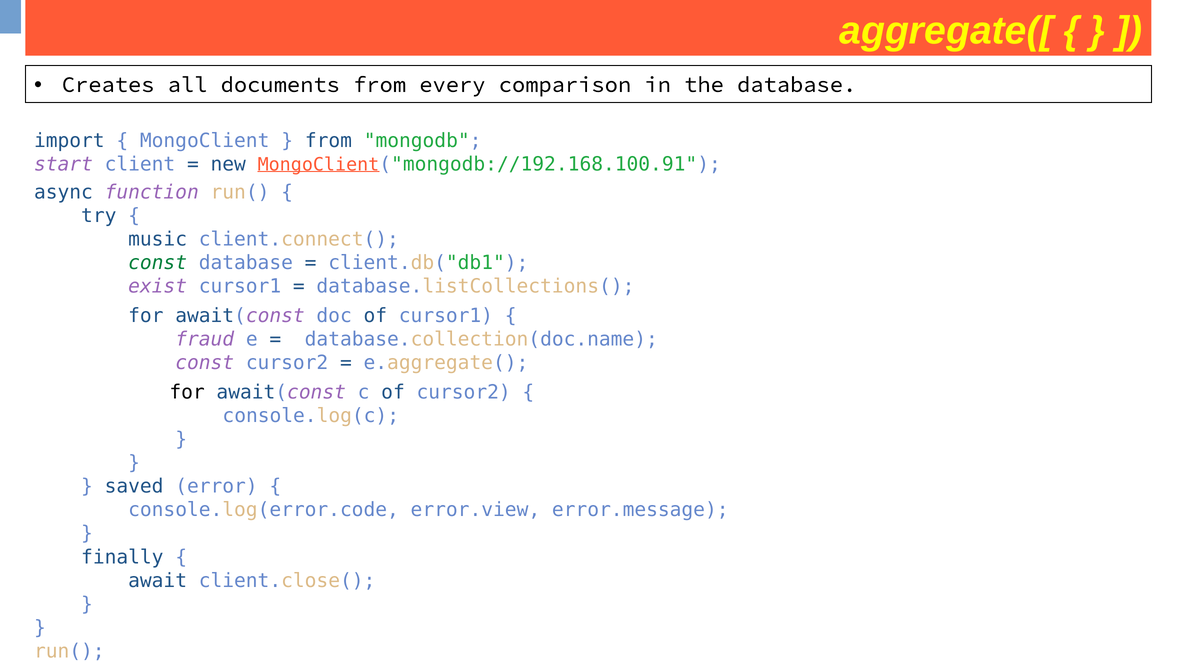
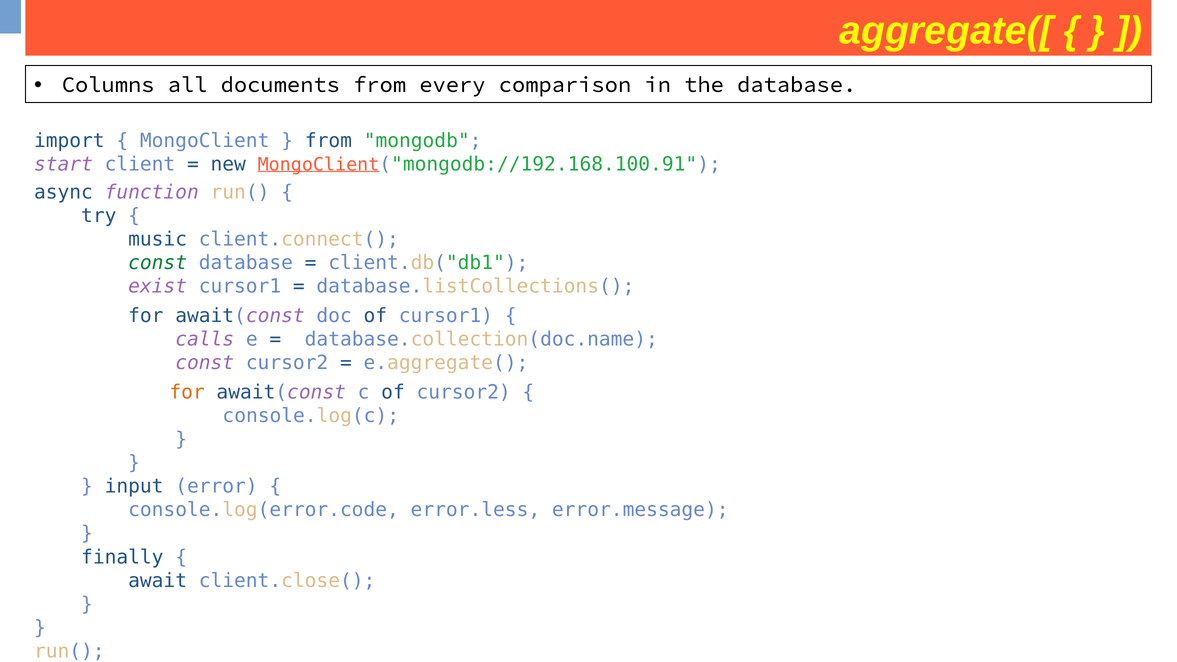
Creates: Creates -> Columns (108, 85)
fraud: fraud -> calls (205, 339)
for colour: black -> orange (187, 392)
saved: saved -> input (134, 487)
error.view: error.view -> error.less (475, 510)
